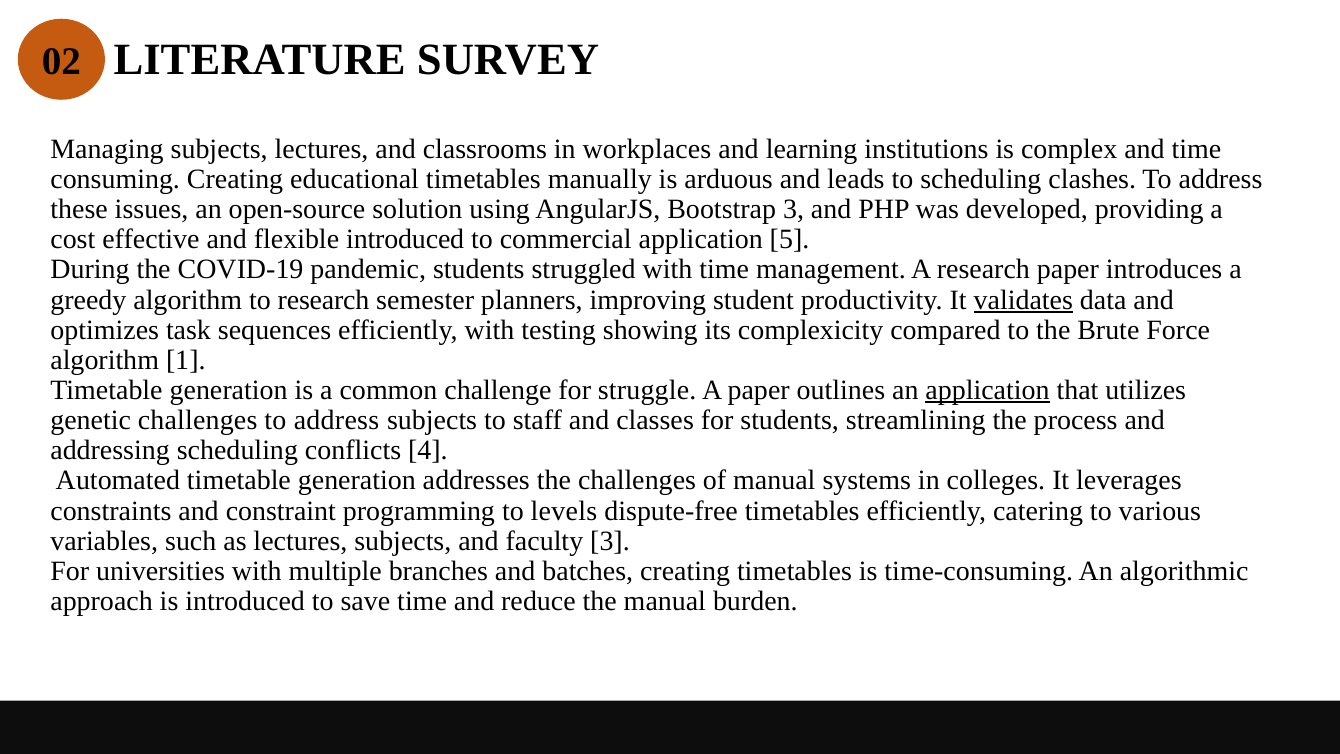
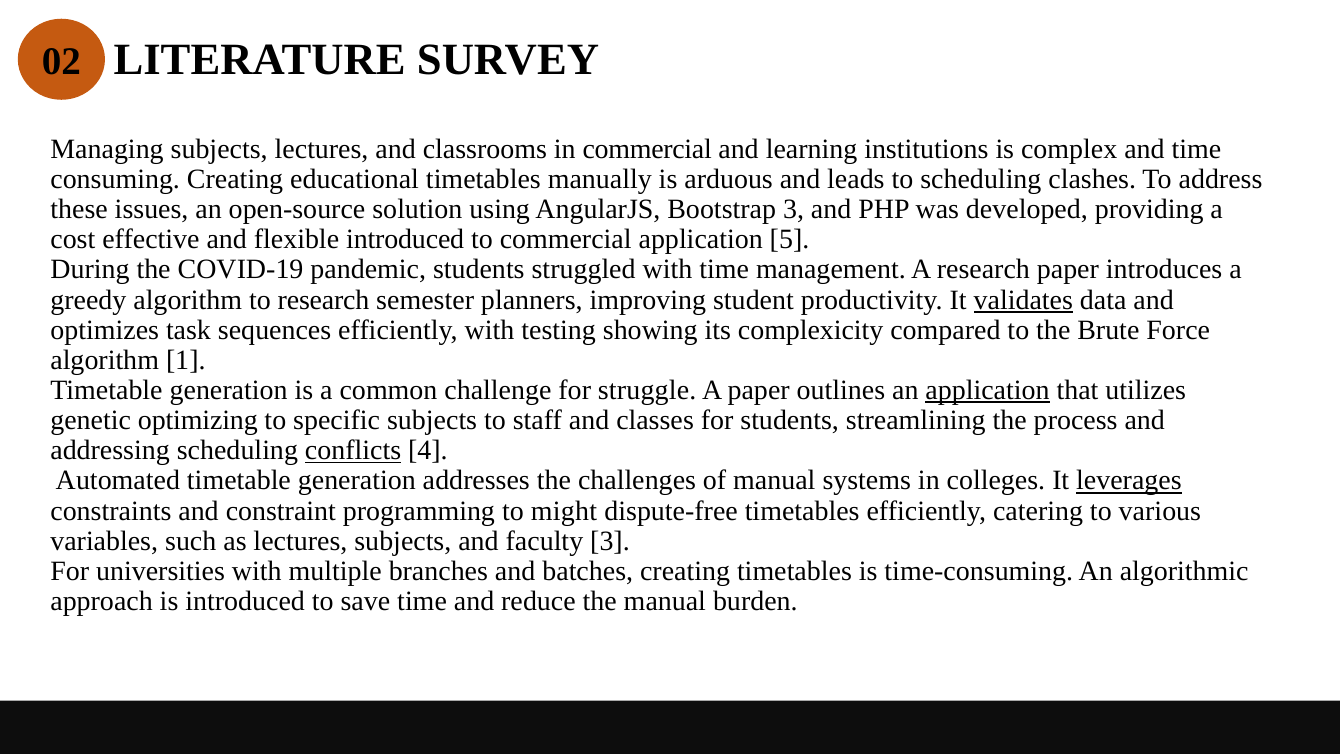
in workplaces: workplaces -> commercial (647, 149)
genetic challenges: challenges -> optimizing (198, 420)
address: address -> specific (337, 420)
conflicts underline: none -> present (353, 450)
leverages underline: none -> present (1129, 481)
levels: levels -> might (564, 511)
